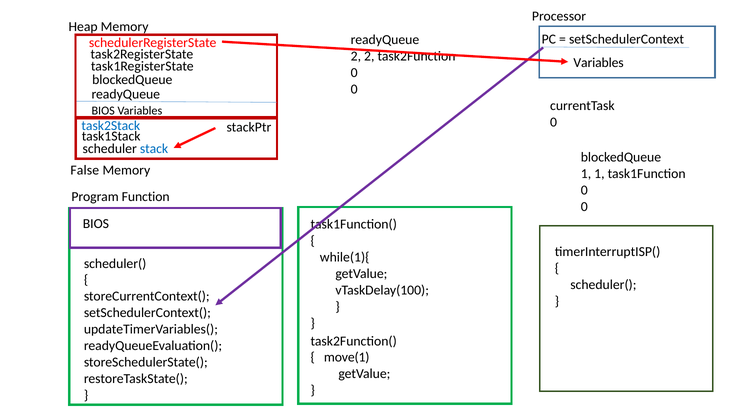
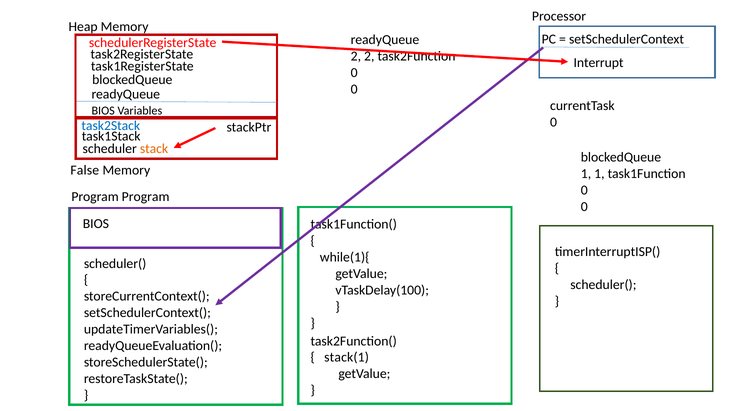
Variables: Variables -> Interrupt (599, 63)
stack colour: blue -> orange (154, 149)
Program Function: Function -> Program (146, 197)
move(1: move(1 -> stack(1 (347, 358)
